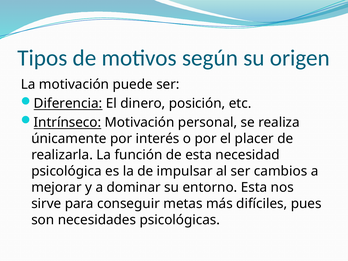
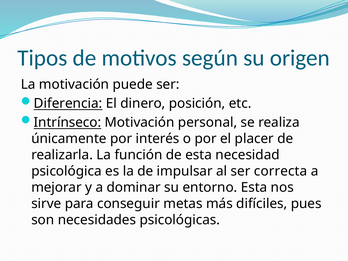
cambios: cambios -> correcta (281, 171)
